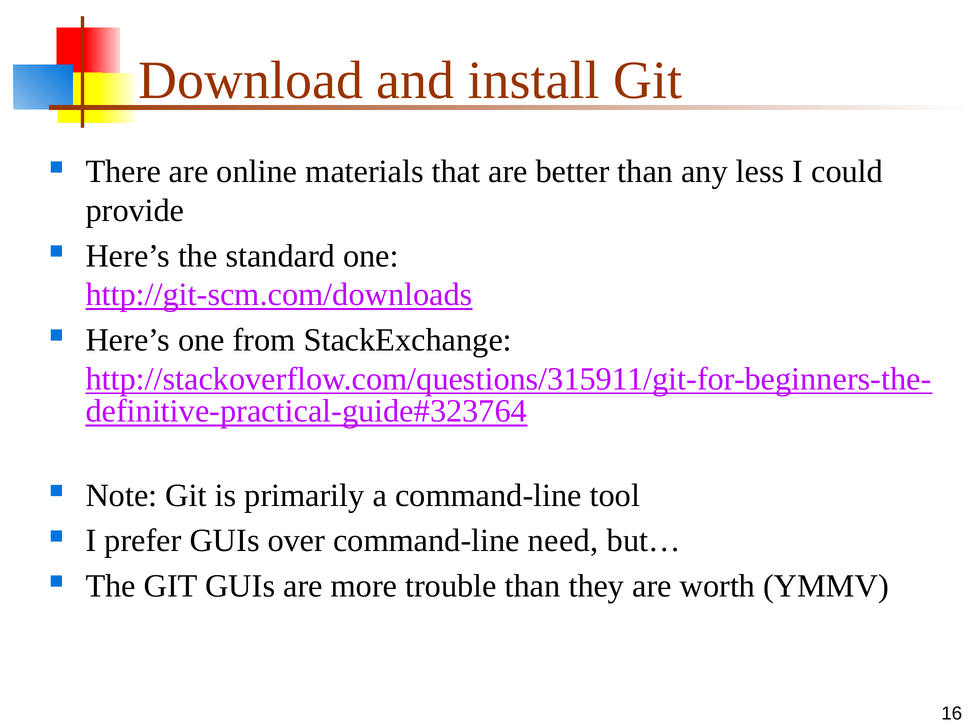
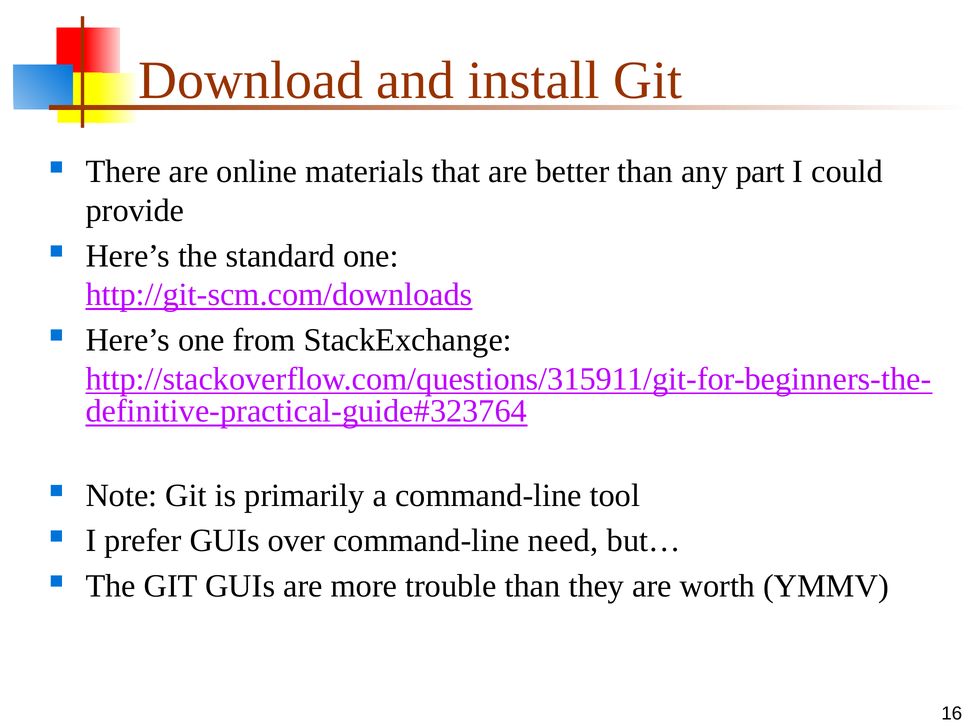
less: less -> part (760, 172)
